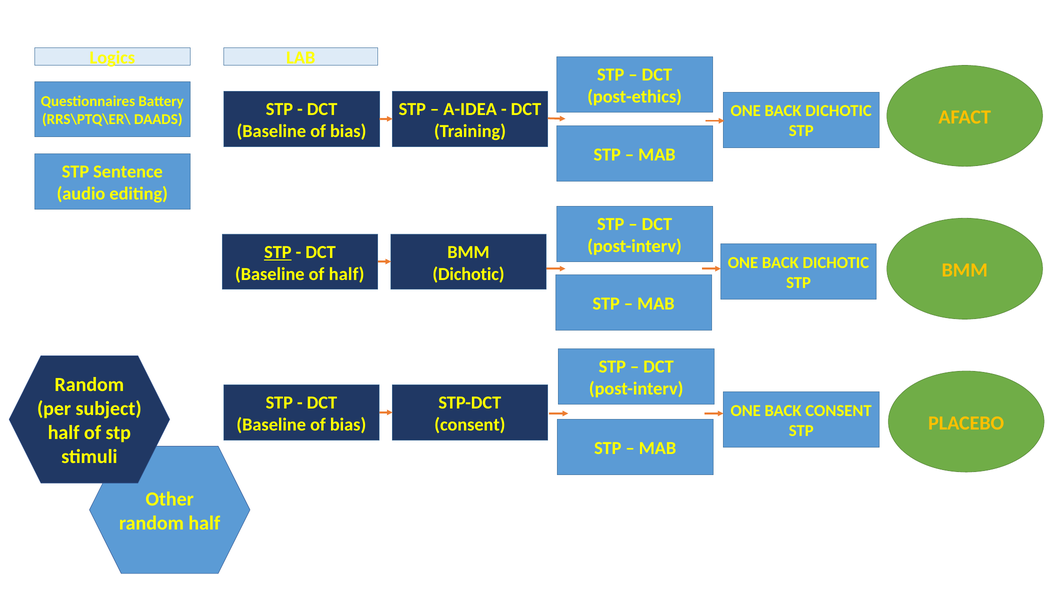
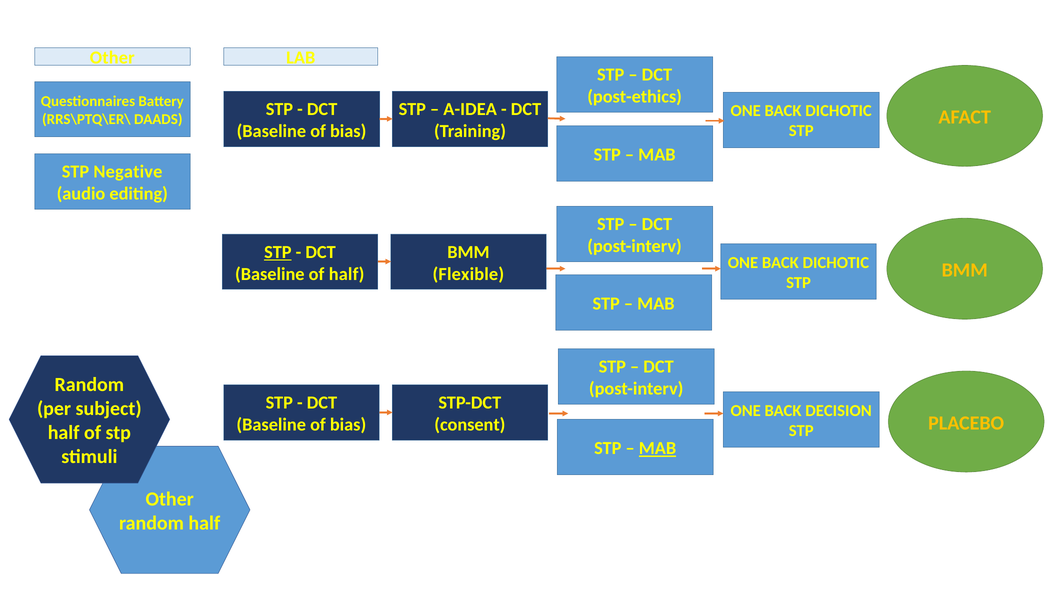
Logics: Logics -> Other (112, 58)
Sentence: Sentence -> Negative (128, 172)
Dichotic: Dichotic -> Flexible (468, 274)
BACK CONSENT: CONSENT -> DECISION (839, 410)
MAB underline: none -> present (657, 448)
